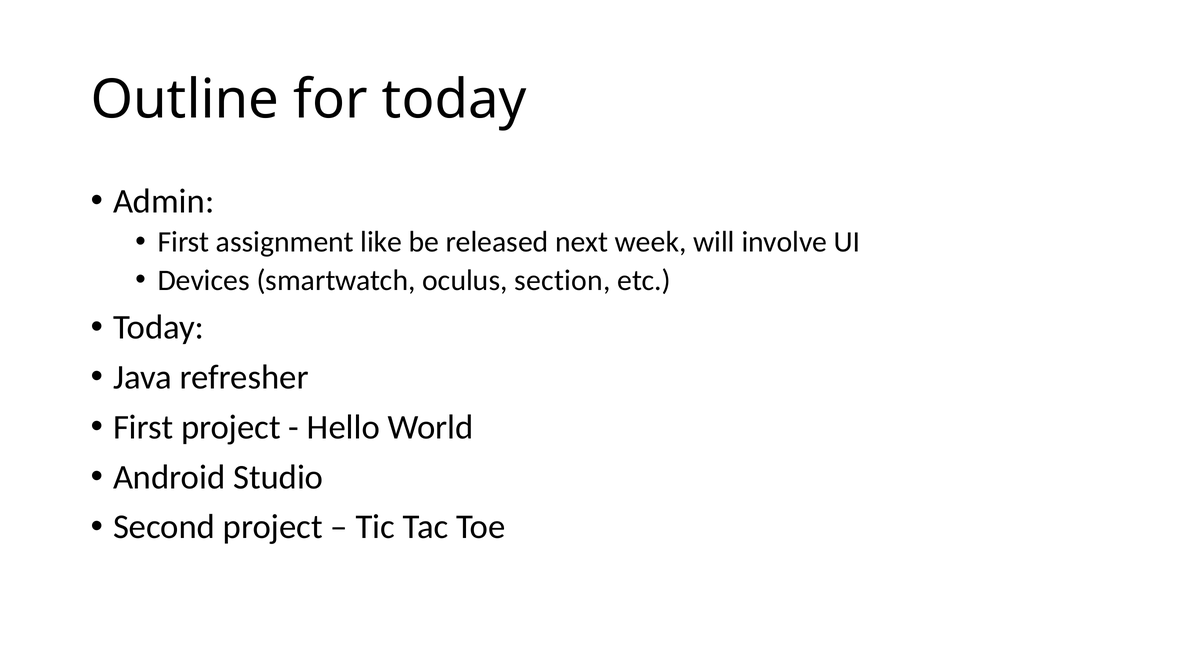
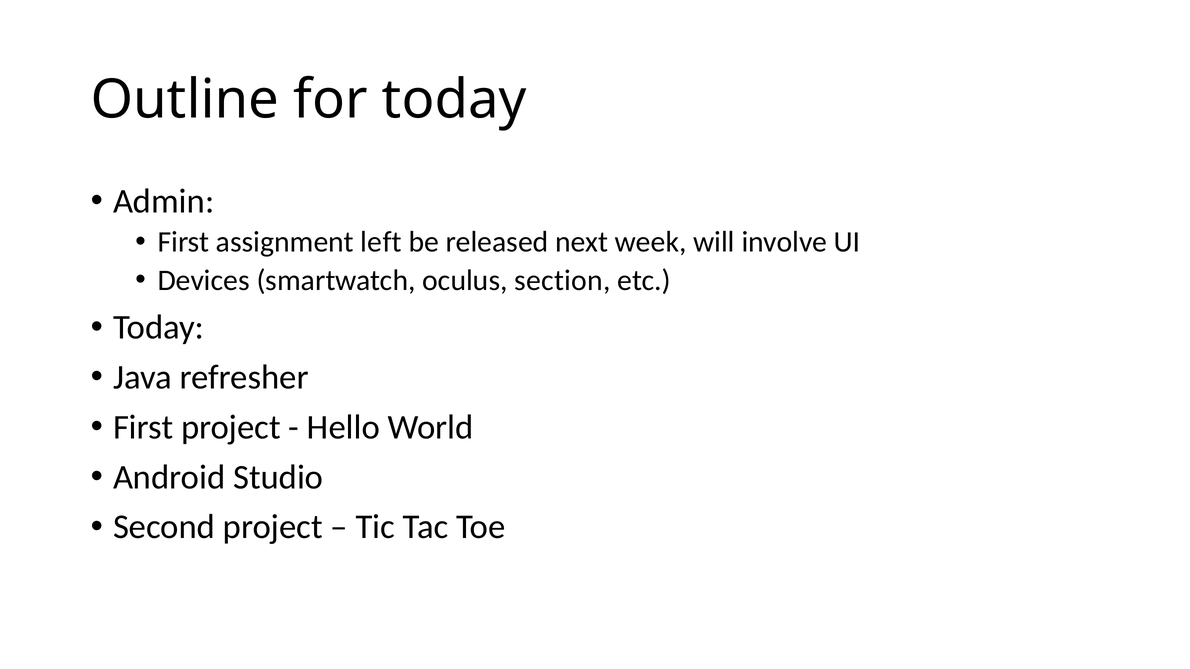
like: like -> left (381, 242)
